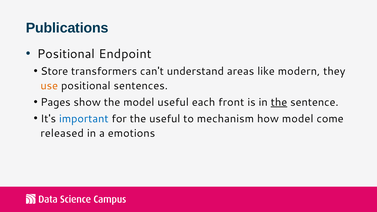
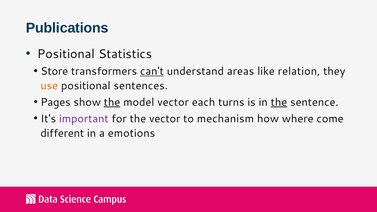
Endpoint: Endpoint -> Statistics (125, 54)
can't underline: none -> present (152, 71)
modern: modern -> relation (299, 71)
the underline: none -> present (112, 102)
model useful: useful -> vector (173, 102)
front: front -> turns (231, 102)
important colour: blue -> purple (84, 119)
the useful: useful -> vector (165, 119)
how model: model -> where (298, 119)
released: released -> different (62, 133)
